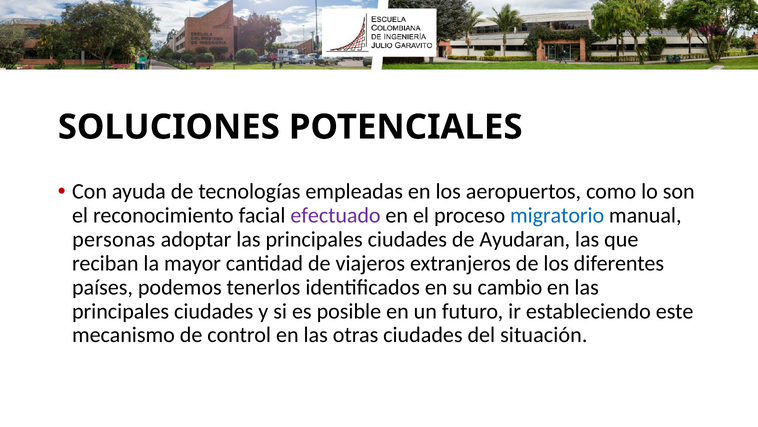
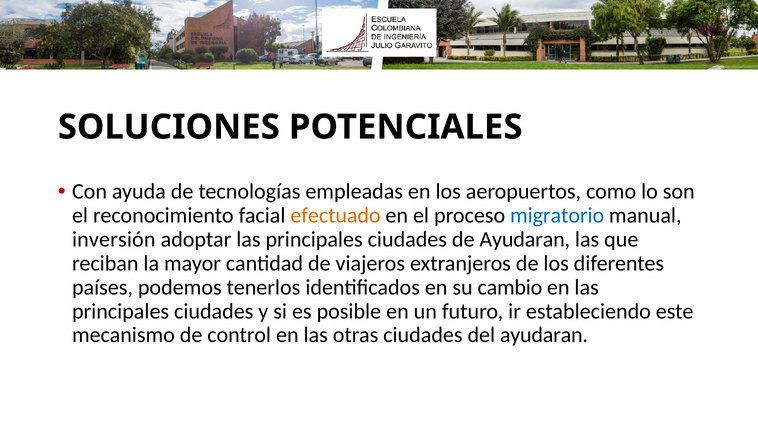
efectuado colour: purple -> orange (336, 215)
personas: personas -> inversión (114, 239)
del situación: situación -> ayudaran (544, 335)
